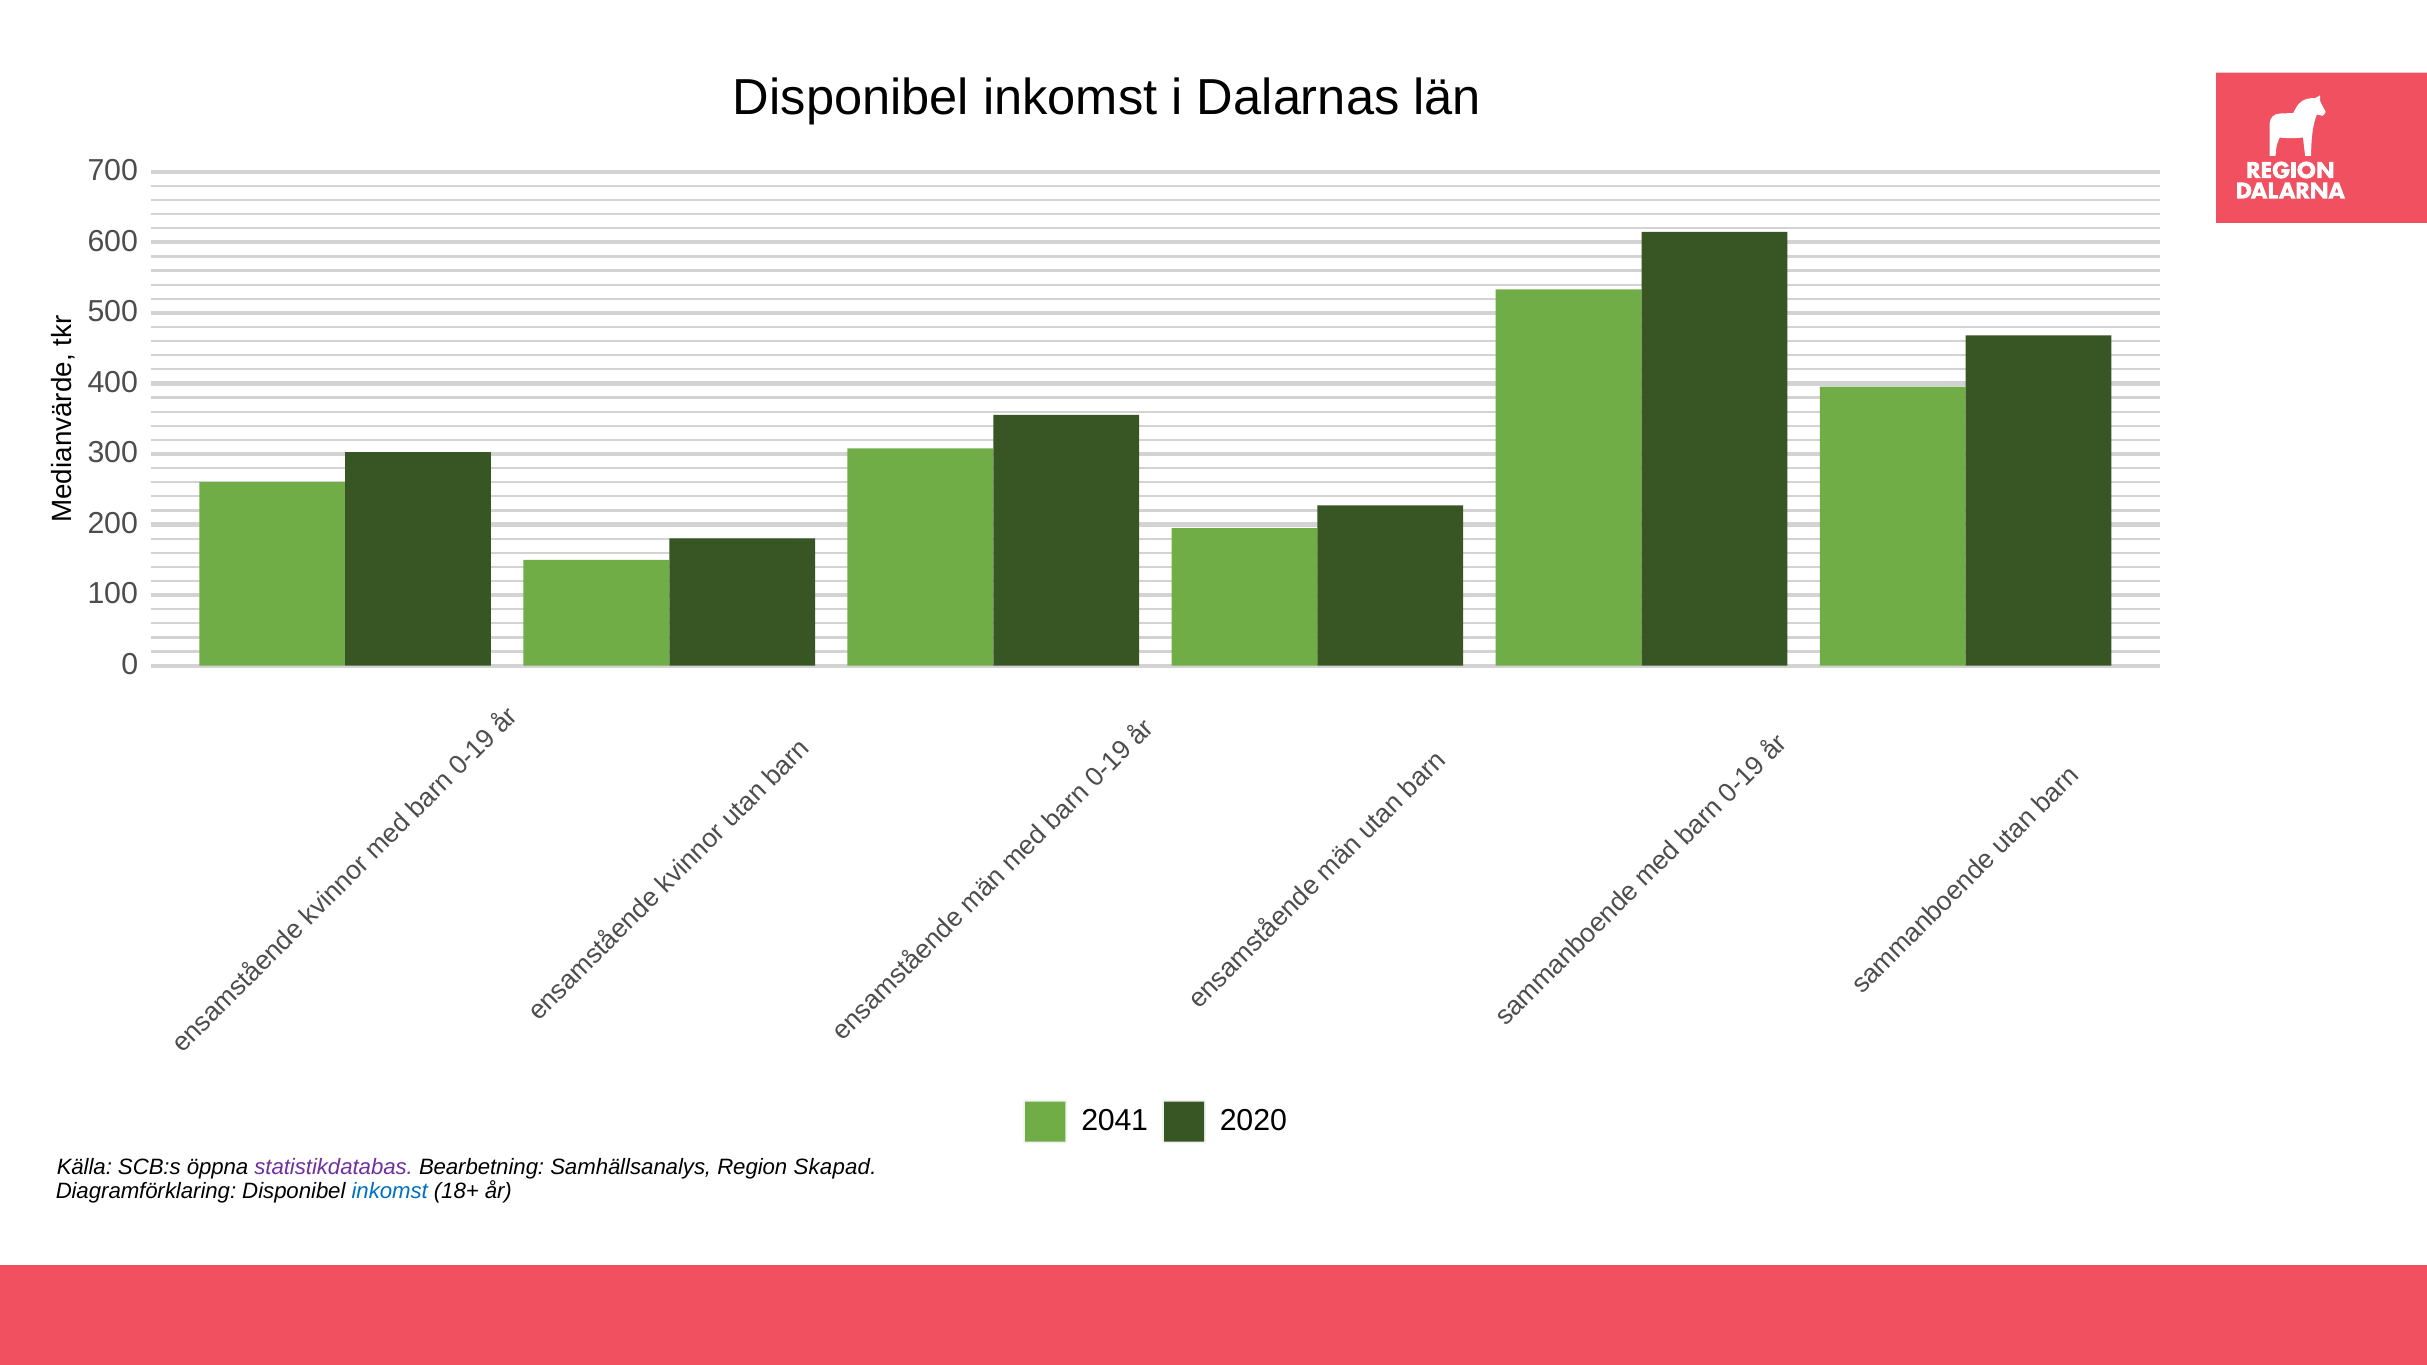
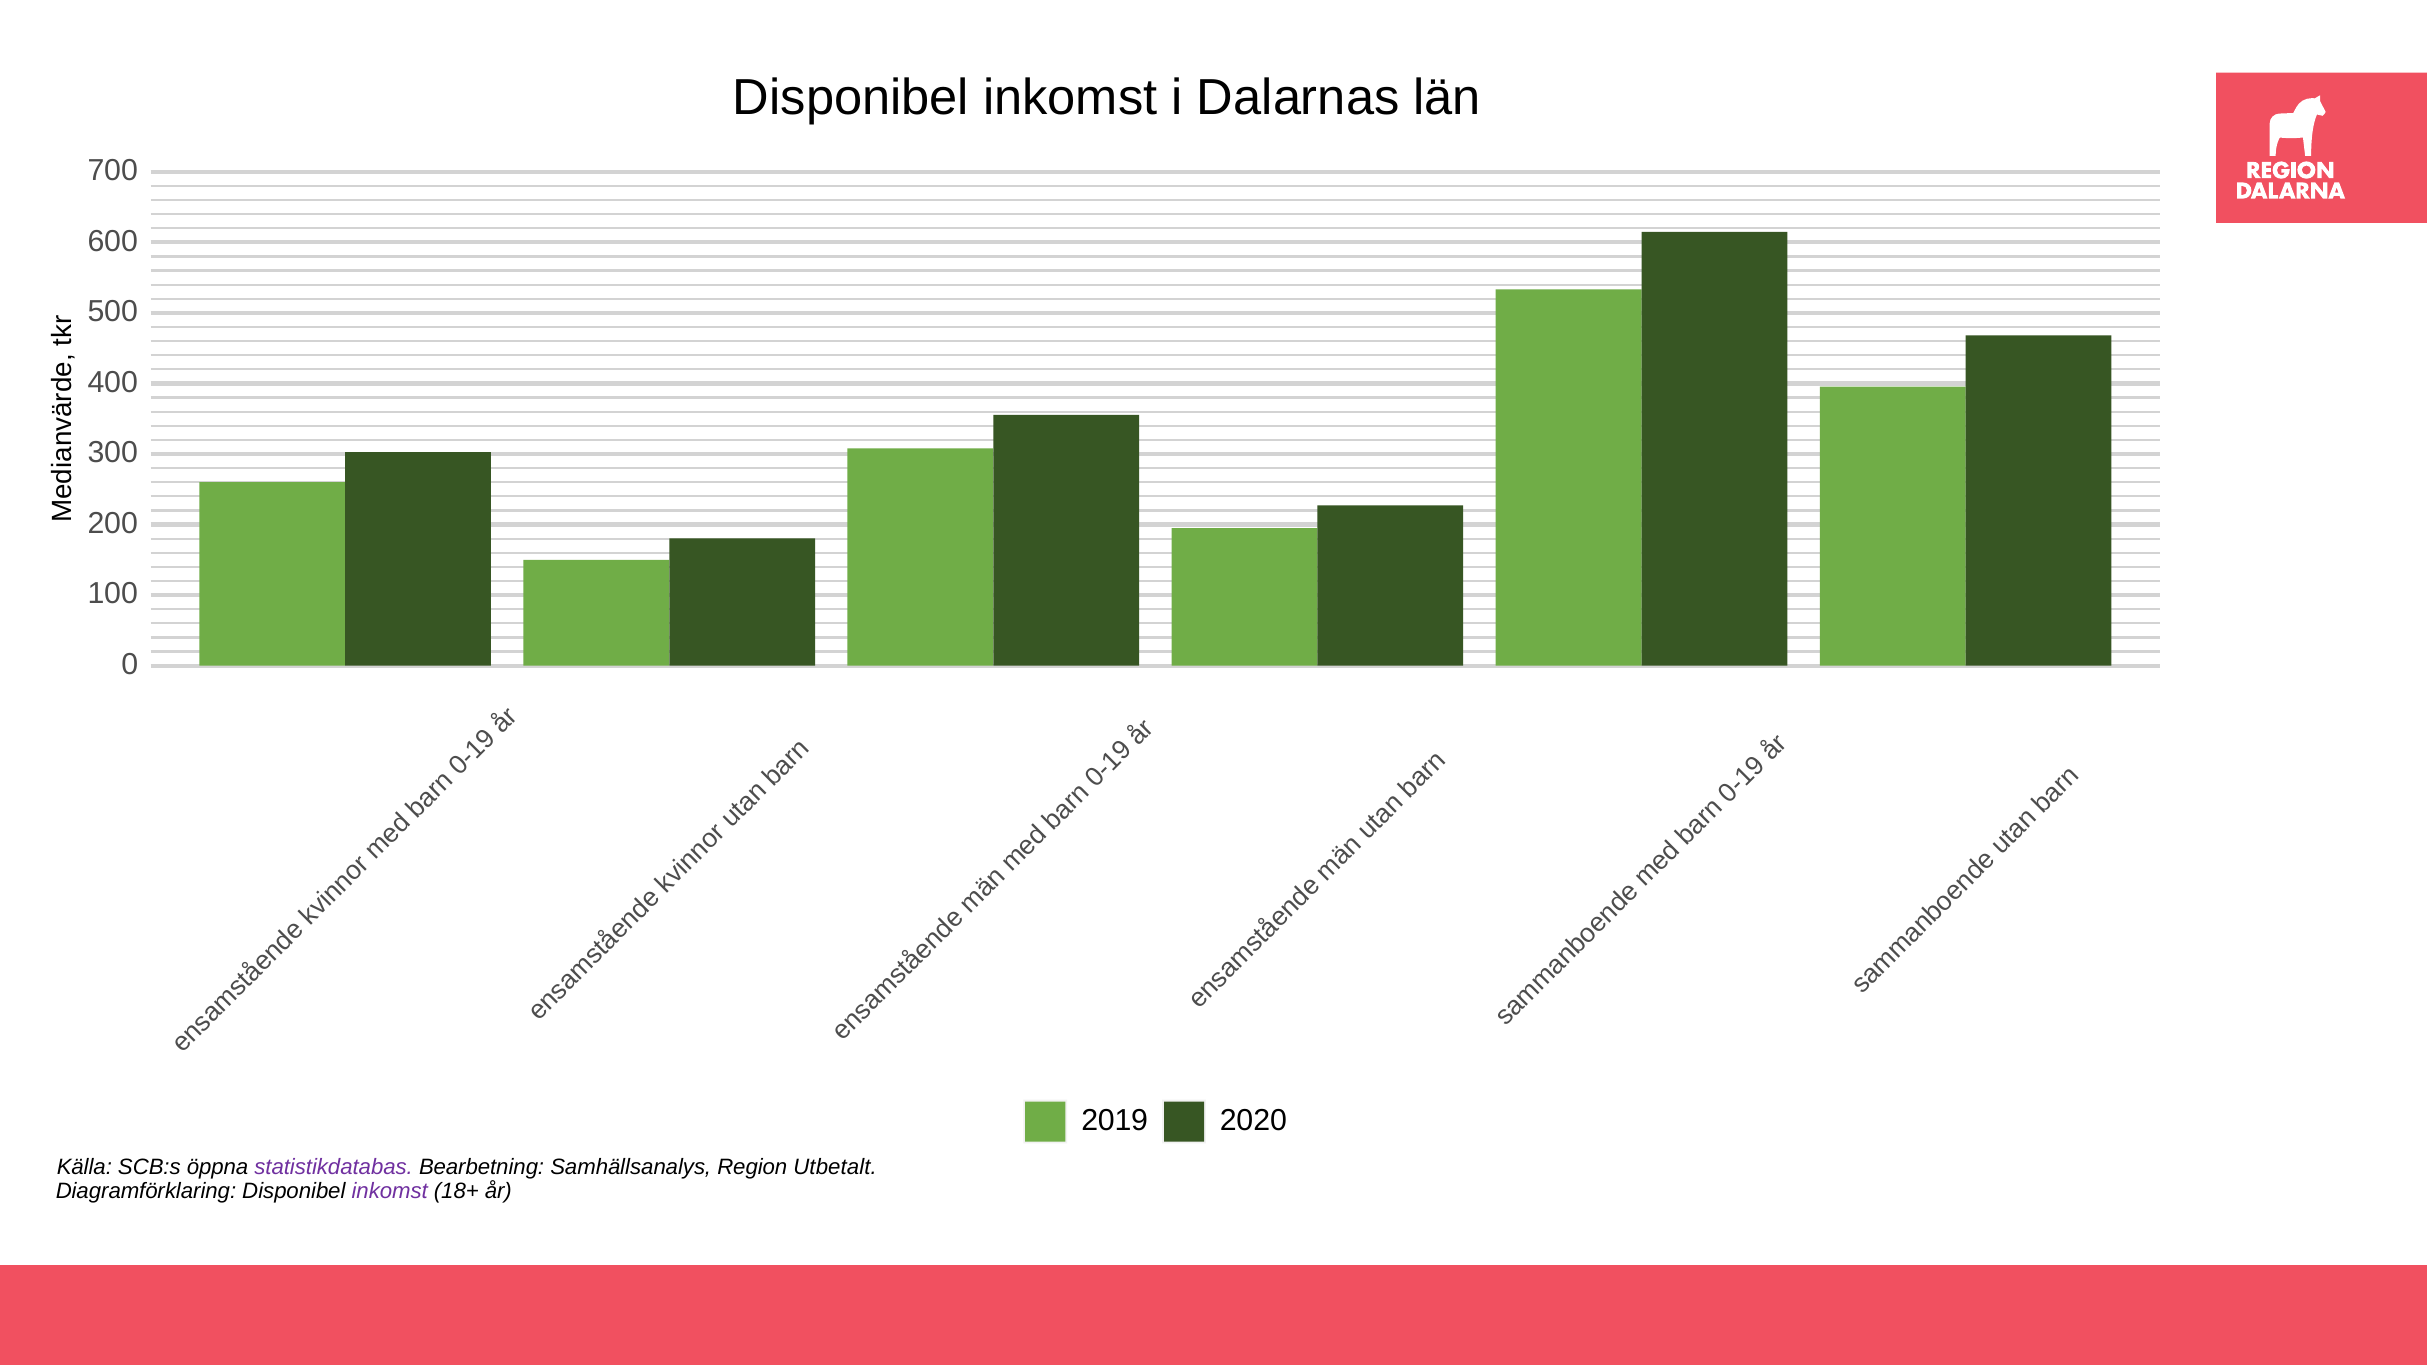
2041: 2041 -> 2019 (1115, 1121)
Skapad: Skapad -> Utbetalt (835, 1167)
inkomst colour: blue -> purple (390, 1191)
